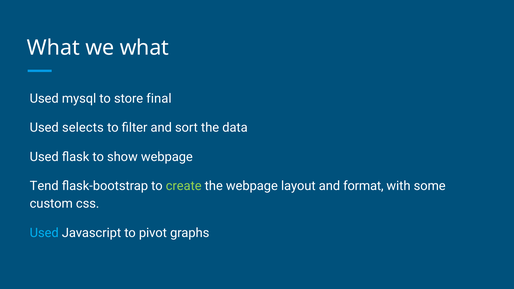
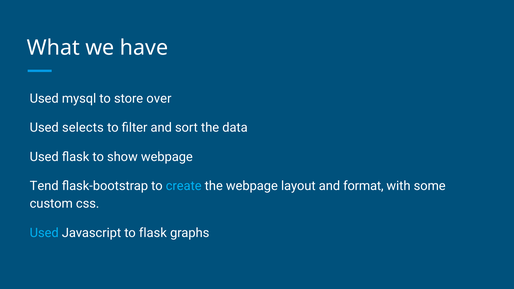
we what: what -> have (144, 48)
final: final -> over (159, 99)
create colour: light green -> light blue (184, 186)
to pivot: pivot -> flask (153, 233)
